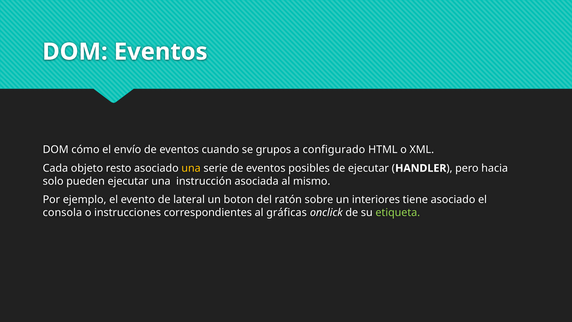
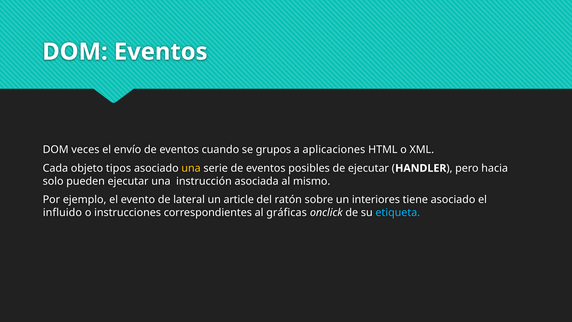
cómo: cómo -> veces (85, 150)
configurado: configurado -> aplicaciones (334, 150)
resto: resto -> tipos (118, 168)
boton: boton -> article (239, 200)
consola: consola -> influido (62, 212)
etiqueta colour: light green -> light blue (398, 212)
